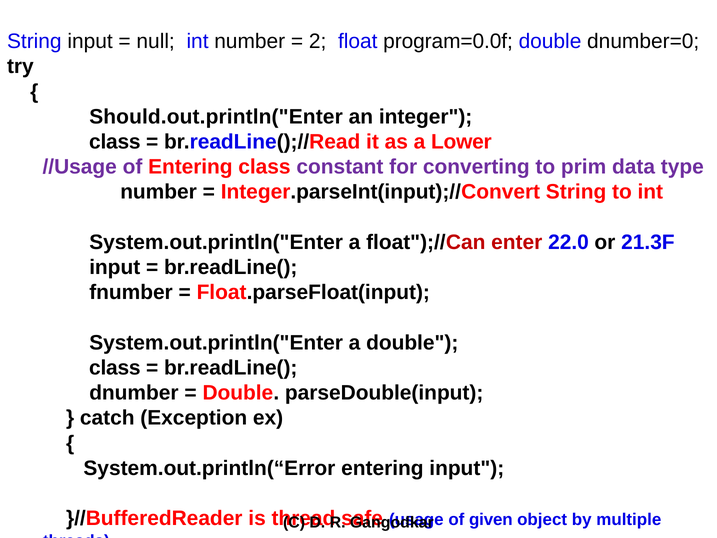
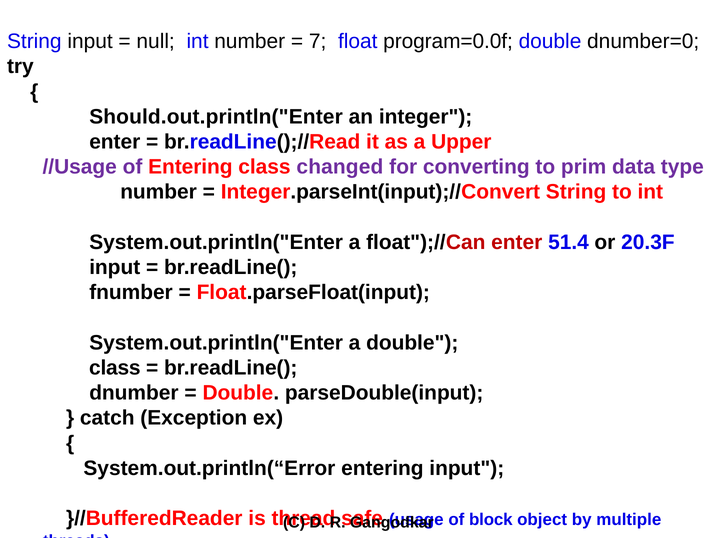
2: 2 -> 7 (318, 41)
class: class -> enter (115, 142)
Lower: Lower -> Upper (461, 142)
constant: constant -> changed (340, 167)
22.0: 22.0 -> 51.4 (568, 242)
21.3F: 21.3F -> 20.3F (648, 242)
given: given -> block (491, 520)
